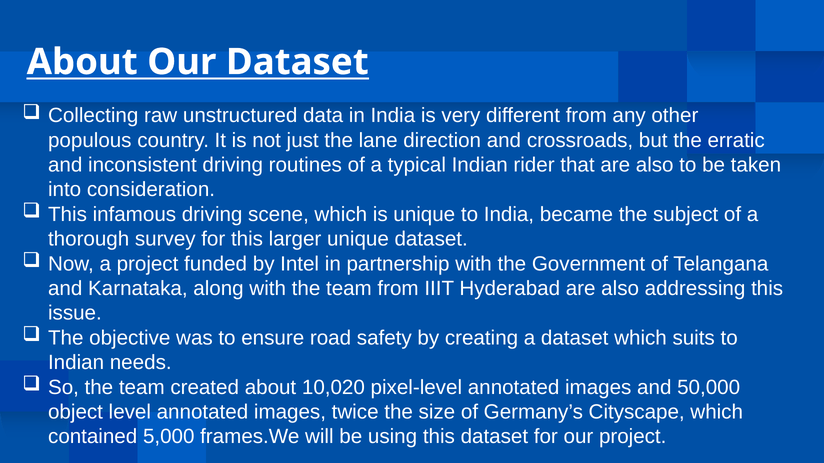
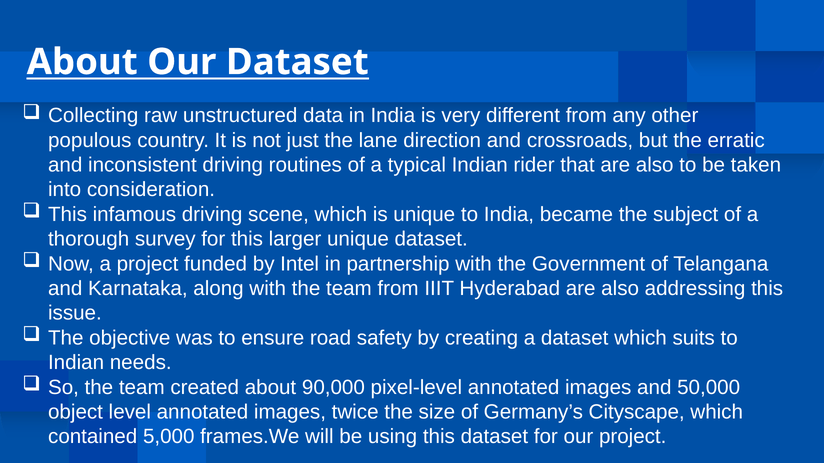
10,020: 10,020 -> 90,000 (333, 388)
